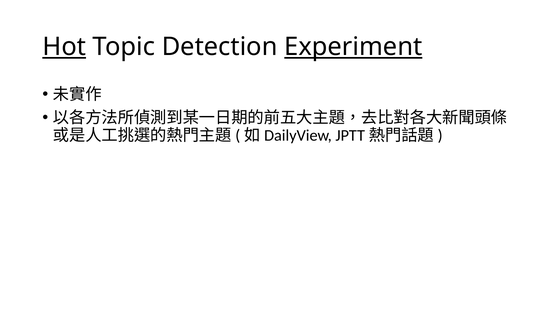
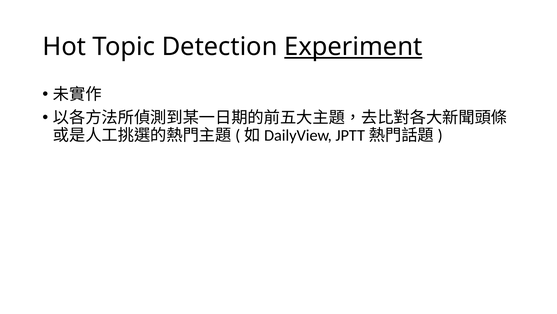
Hot underline: present -> none (64, 47)
